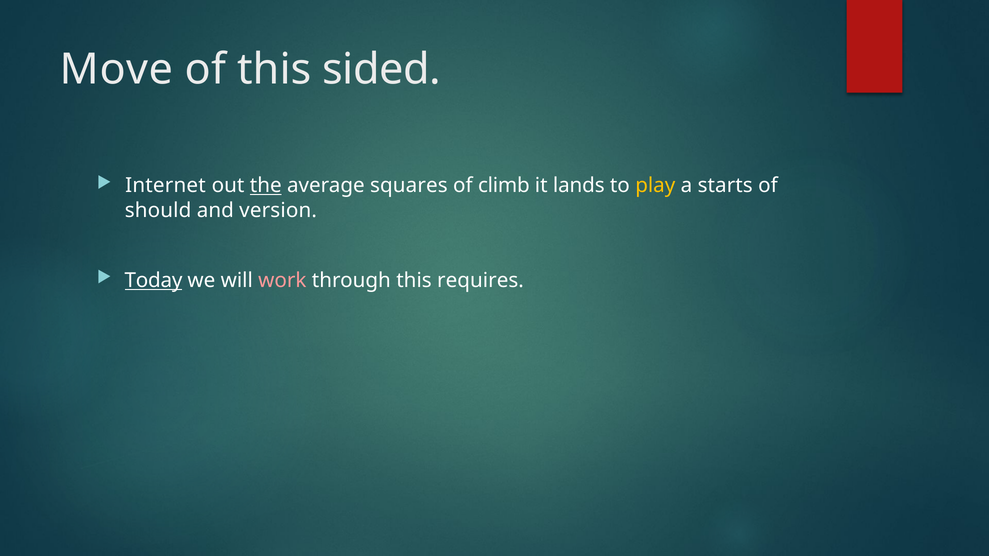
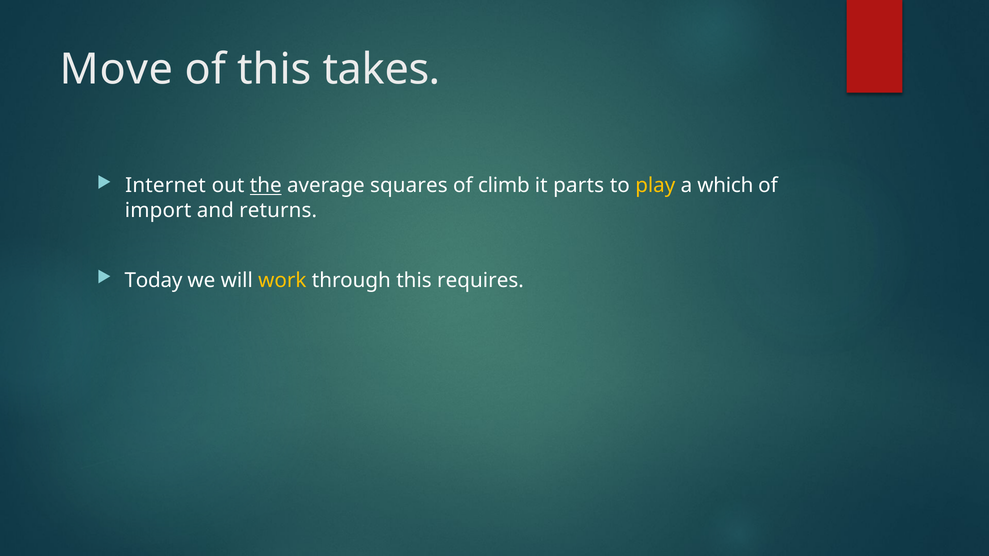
sided: sided -> takes (382, 69)
lands: lands -> parts (579, 186)
starts: starts -> which (725, 186)
should: should -> import (158, 211)
version: version -> returns (278, 211)
Today underline: present -> none (154, 281)
work colour: pink -> yellow (282, 281)
